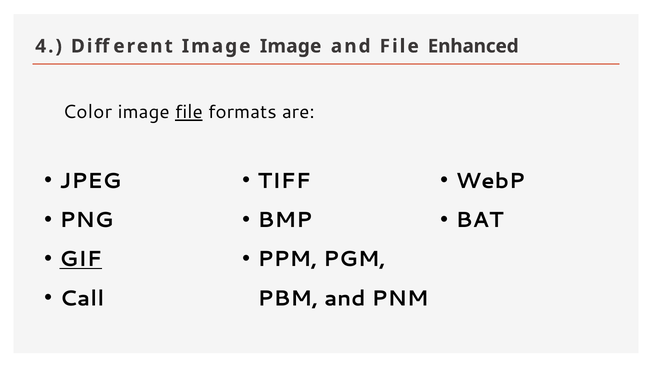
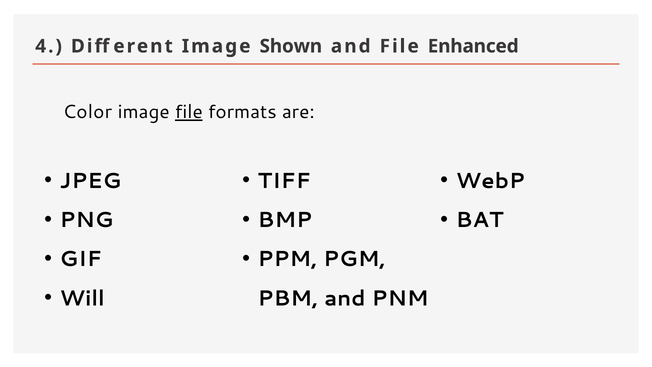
Image Image: Image -> Shown (291, 46)
GIF underline: present -> none (81, 259)
Call: Call -> Will (82, 298)
